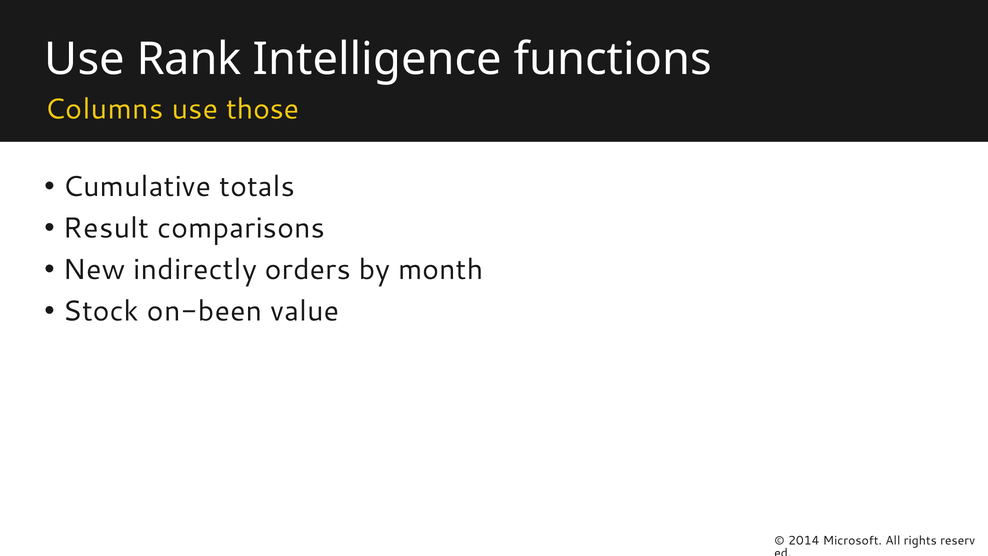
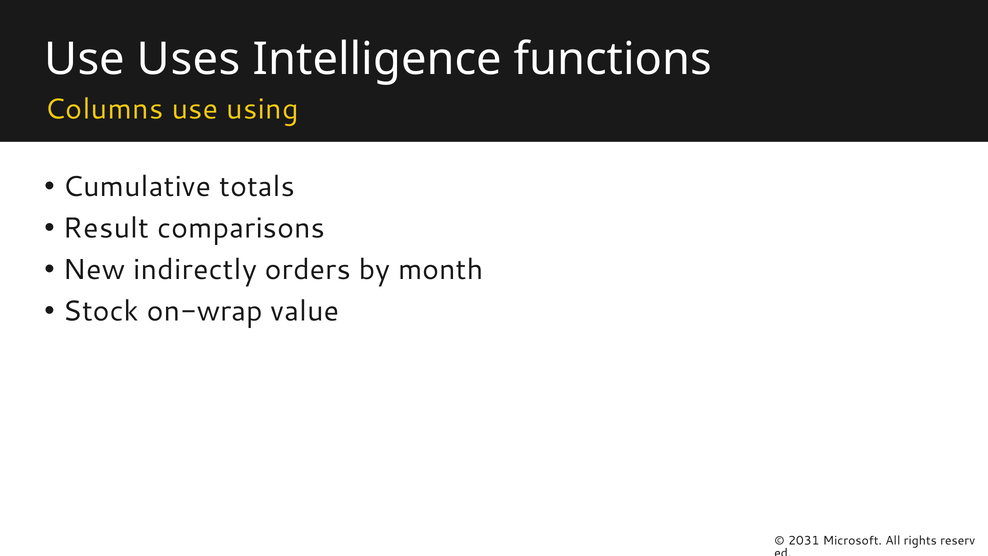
Rank: Rank -> Uses (189, 59)
those: those -> using (262, 109)
on-been: on-been -> on-wrap (205, 311)
2014: 2014 -> 2031 (804, 540)
